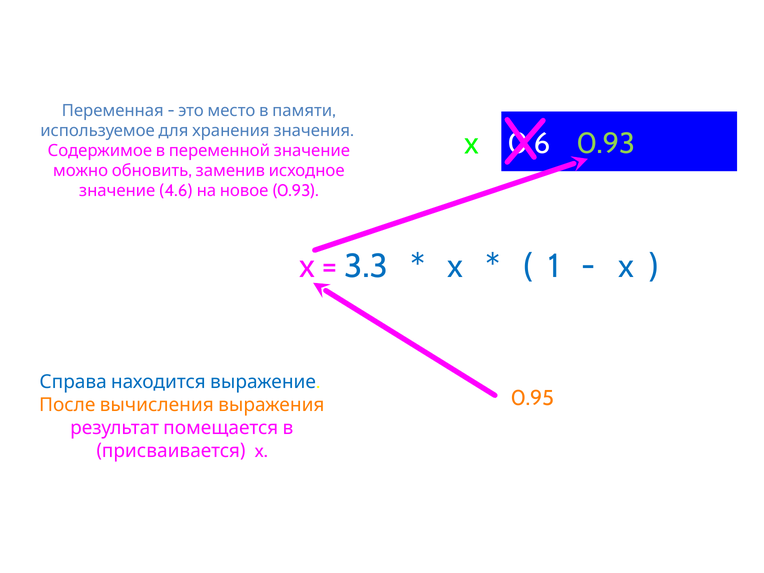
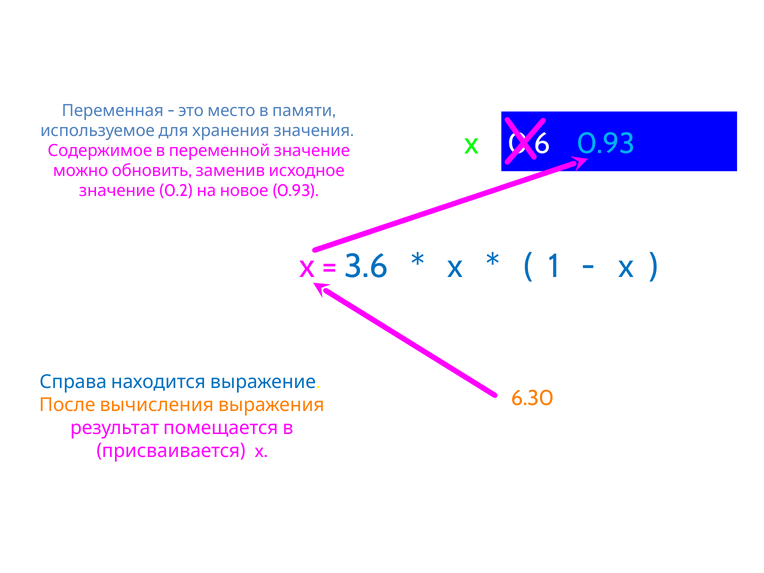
0.93 colour: light green -> light blue (606, 143)
4.6: 4.6 -> 0.2 (176, 191)
3.3: 3.3 -> 3.6 (366, 266)
0.95: 0.95 -> 6.30 (532, 398)
